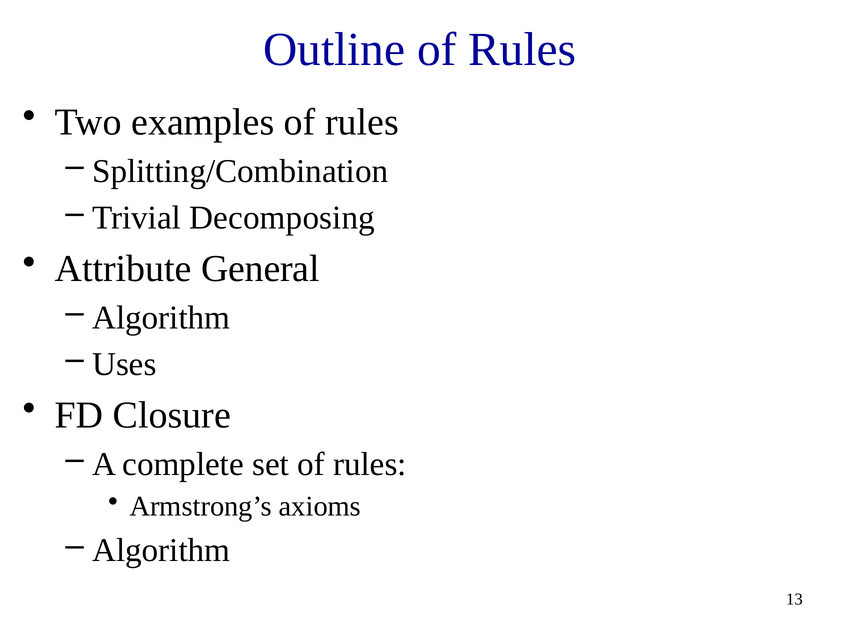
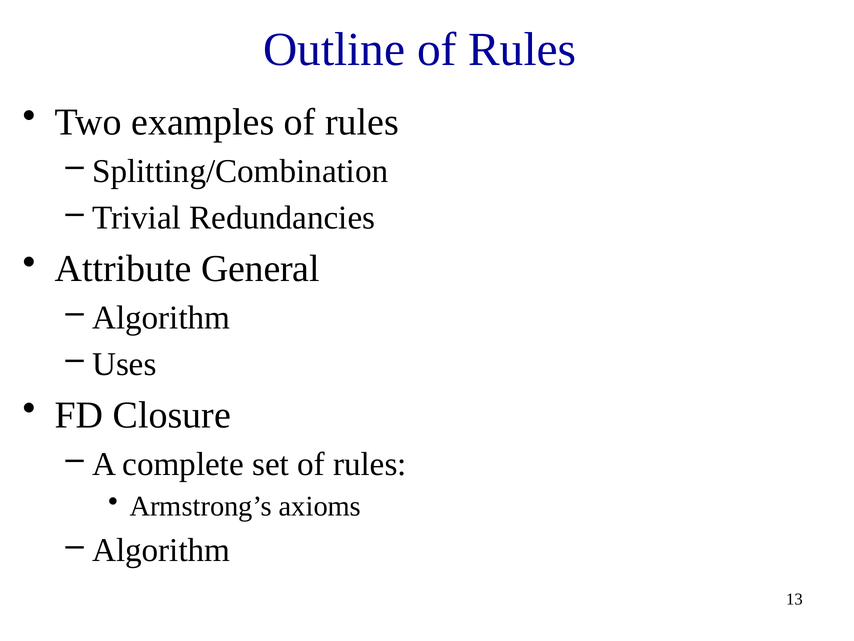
Decomposing: Decomposing -> Redundancies (282, 218)
